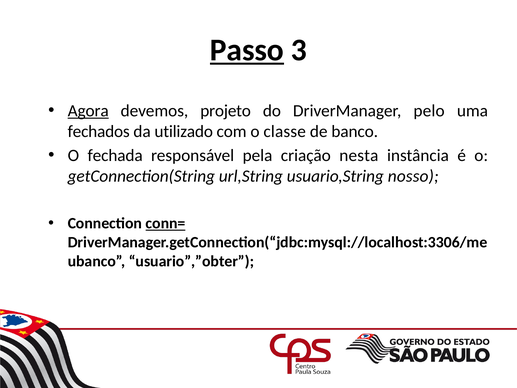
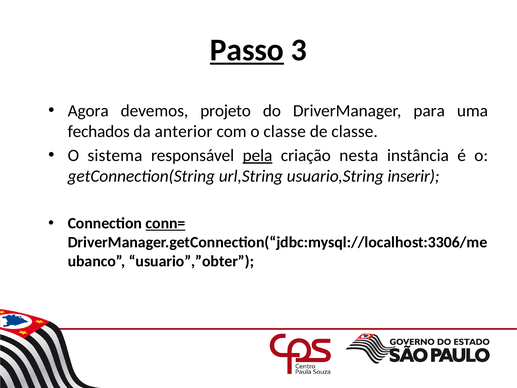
Agora underline: present -> none (88, 111)
pelo: pelo -> para (429, 111)
utilizado: utilizado -> anterior (184, 131)
de banco: banco -> classe (355, 131)
fechada: fechada -> sistema (115, 155)
pela underline: none -> present (257, 155)
nosso: nosso -> inserir (413, 176)
